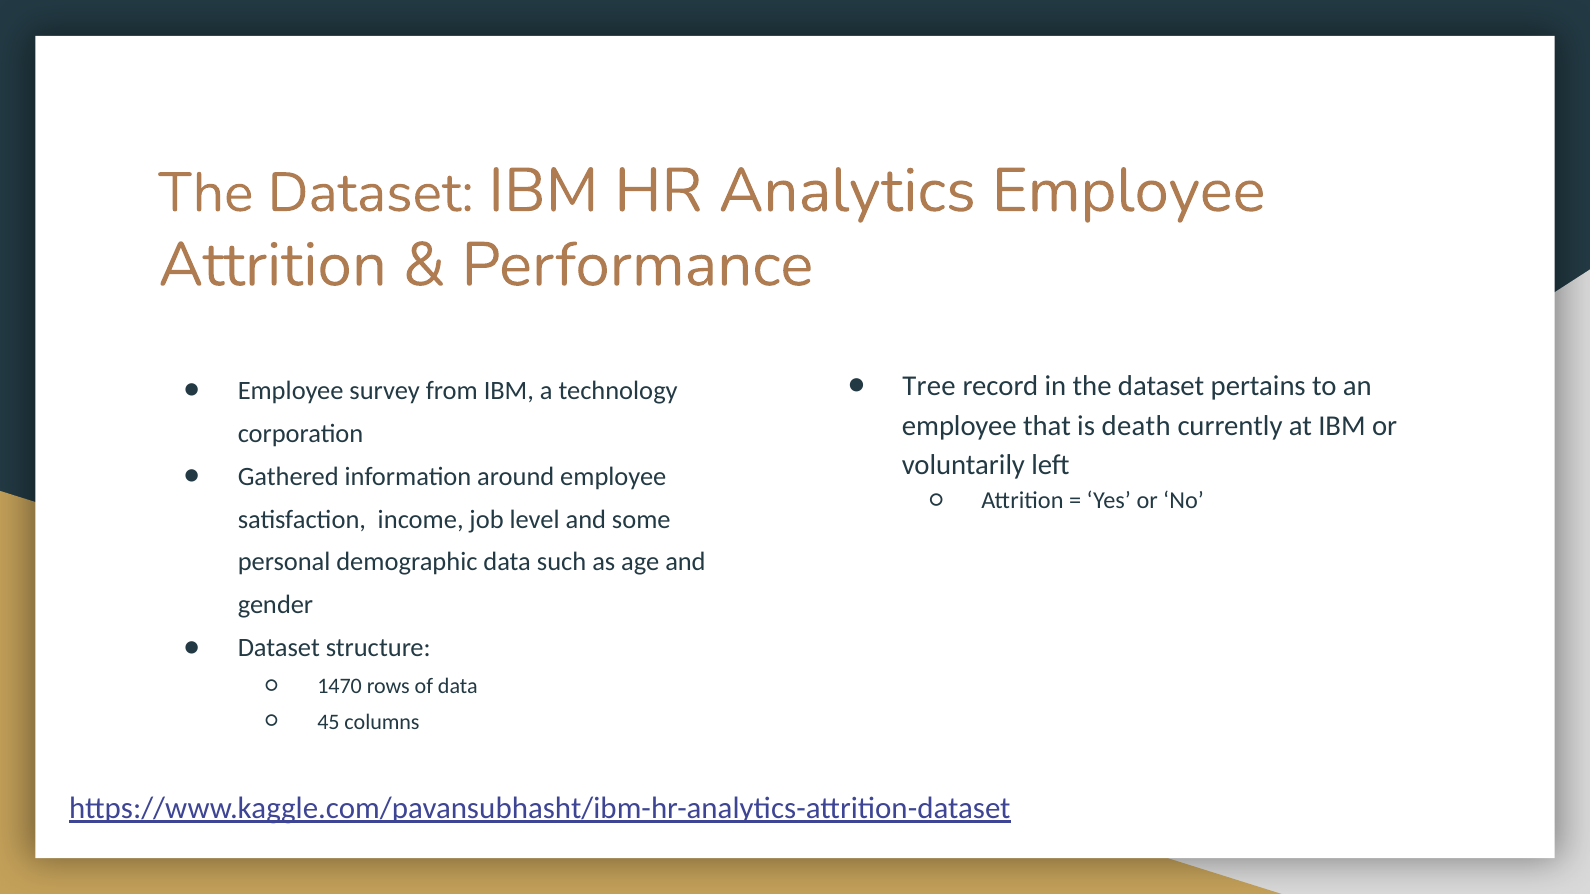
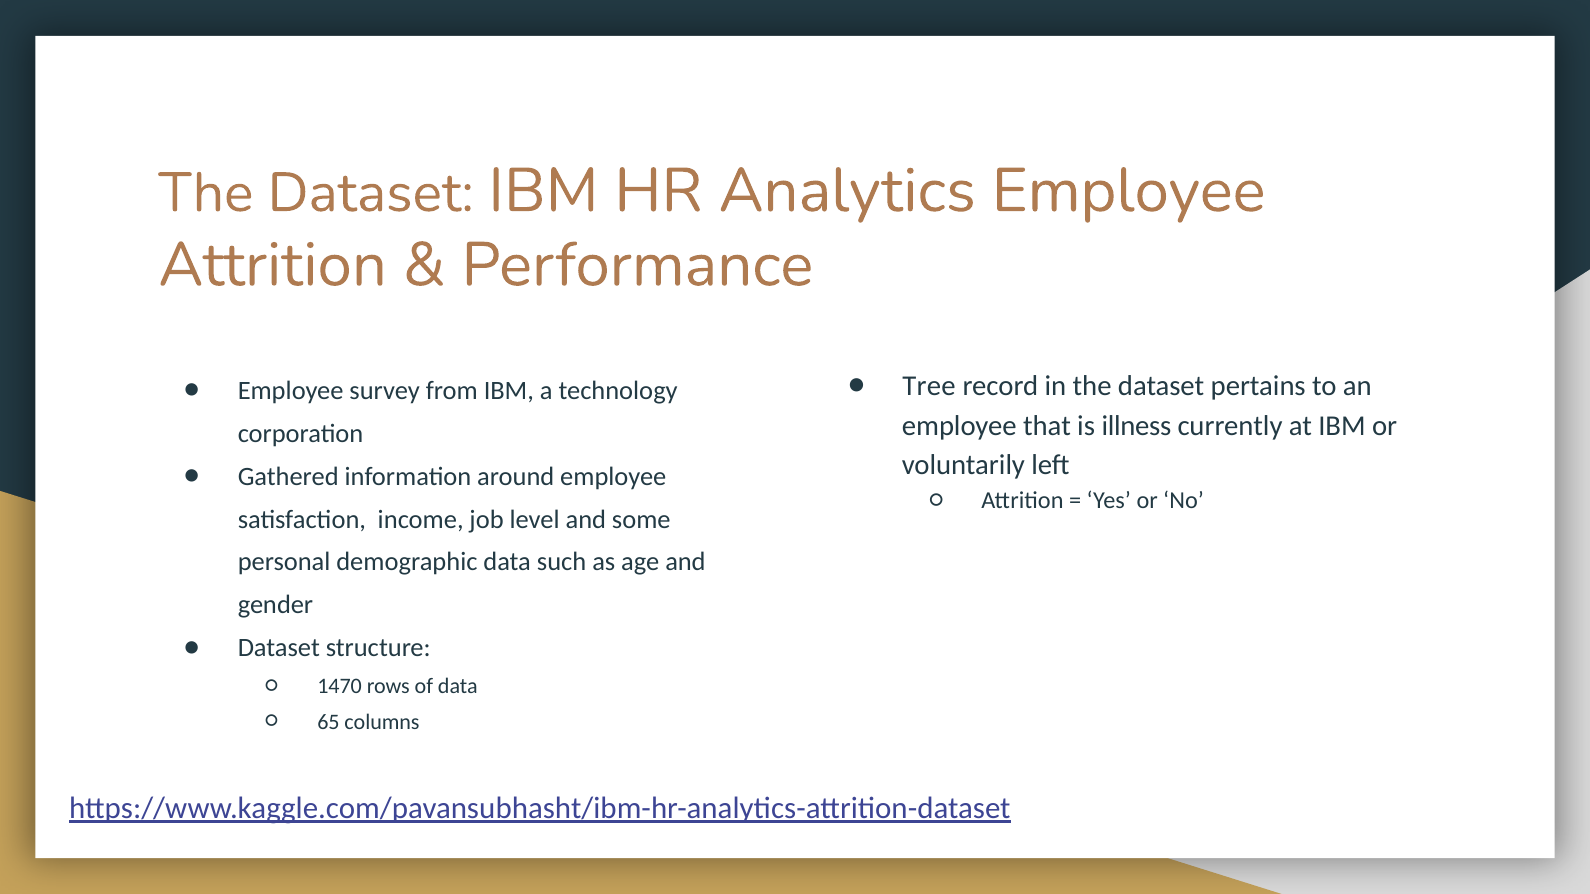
death: death -> illness (1136, 426)
45: 45 -> 65 (328, 722)
